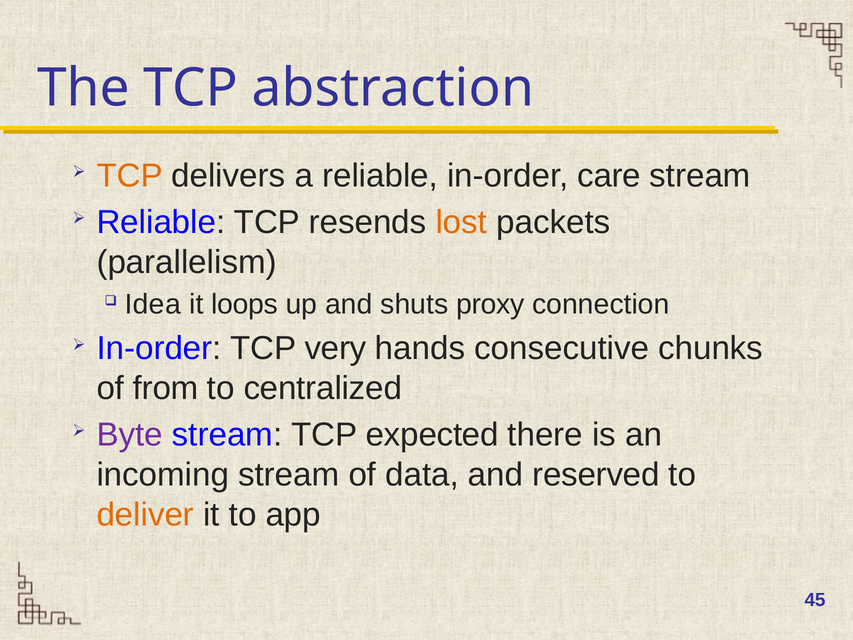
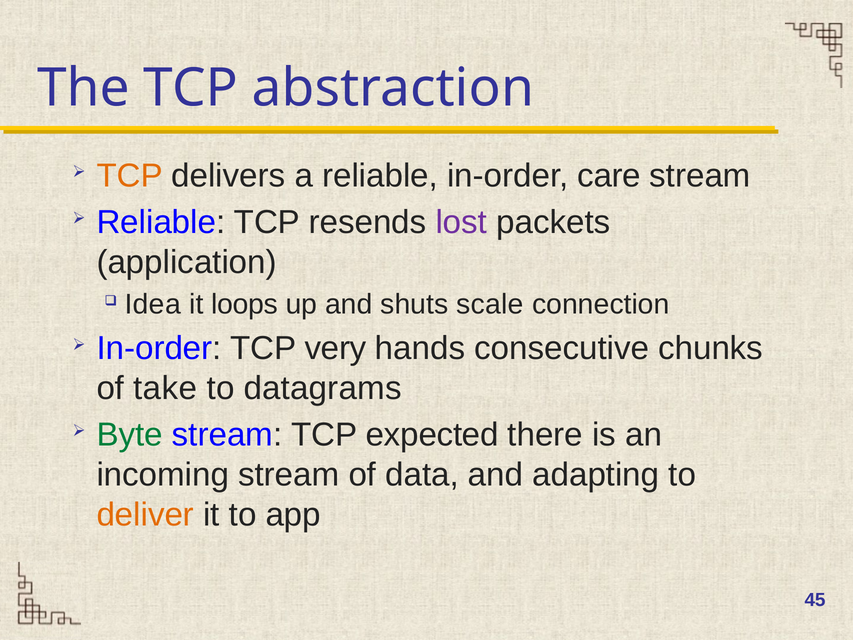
lost colour: orange -> purple (461, 222)
parallelism: parallelism -> application (187, 262)
proxy: proxy -> scale (490, 304)
from: from -> take (165, 388)
centralized: centralized -> datagrams (323, 388)
Byte colour: purple -> green (130, 435)
reserved: reserved -> adapting (596, 475)
